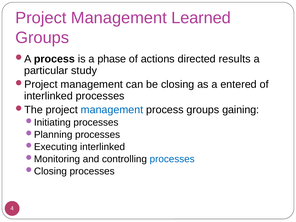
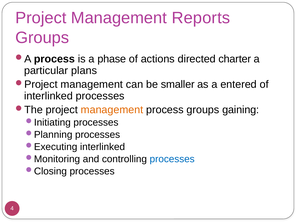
Learned: Learned -> Reports (201, 18)
results: results -> charter (235, 59)
study: study -> plans (84, 71)
closing: closing -> smaller (178, 84)
management colour: blue -> orange (112, 110)
